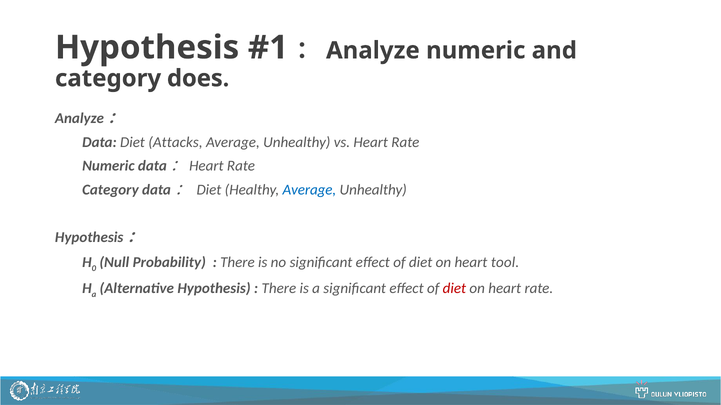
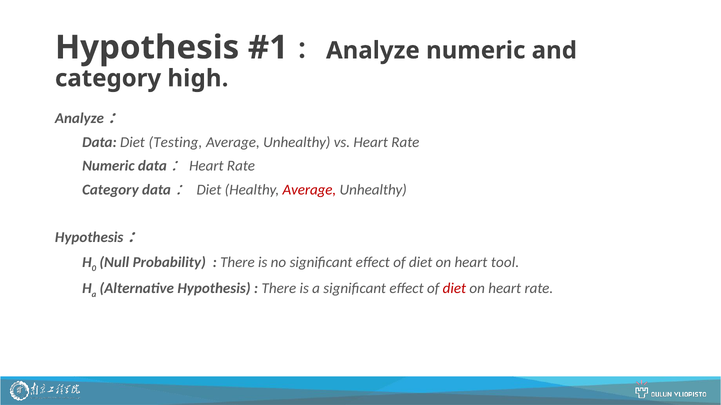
does: does -> high (198, 78)
Attacks: Attacks -> Testing (175, 142)
Average colour: blue -> red (309, 190)
